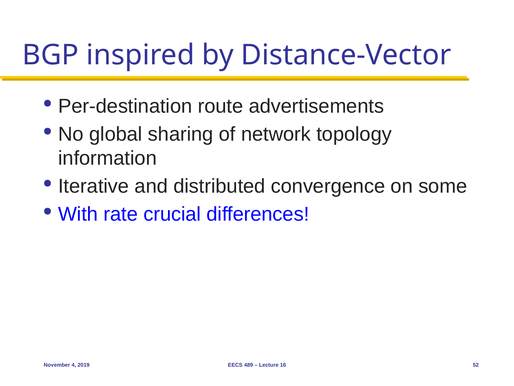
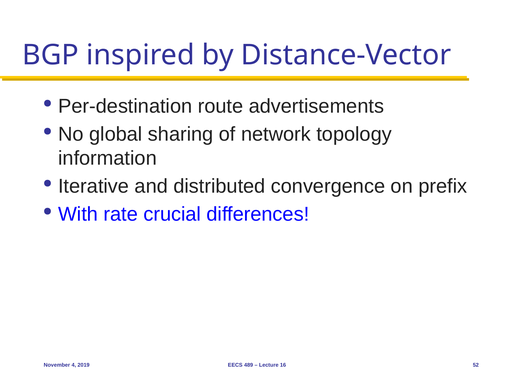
some: some -> prefix (443, 186)
